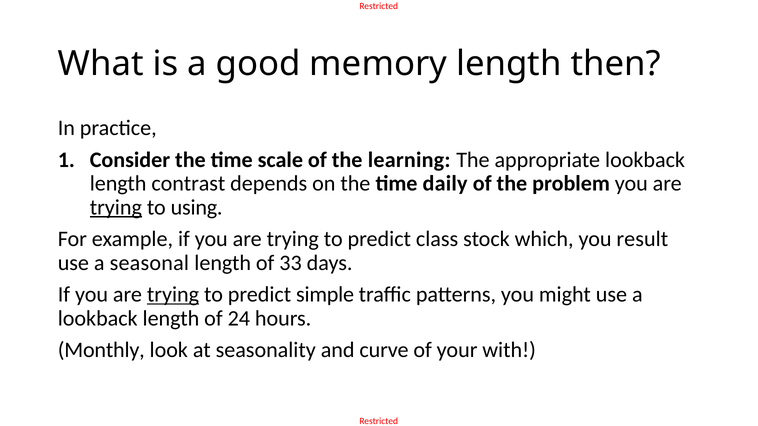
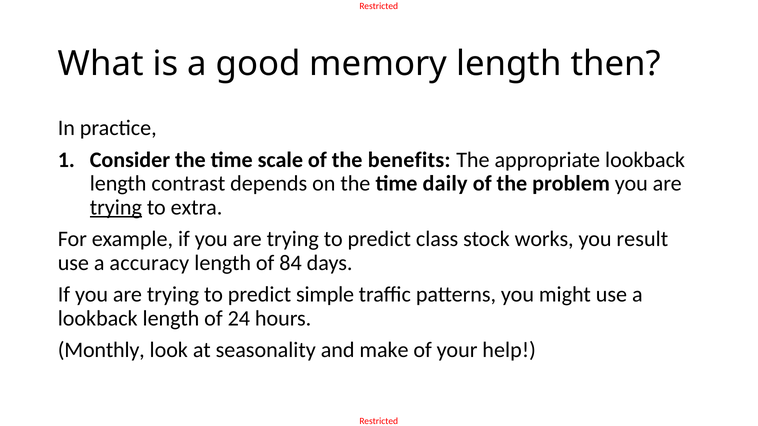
learning: learning -> benefits (409, 160)
using: using -> extra (197, 208)
which: which -> works (544, 239)
seasonal: seasonal -> accuracy (149, 263)
33: 33 -> 84 (291, 263)
trying underline: present -> none (173, 295)
curve: curve -> make (384, 350)
with: with -> help (509, 350)
